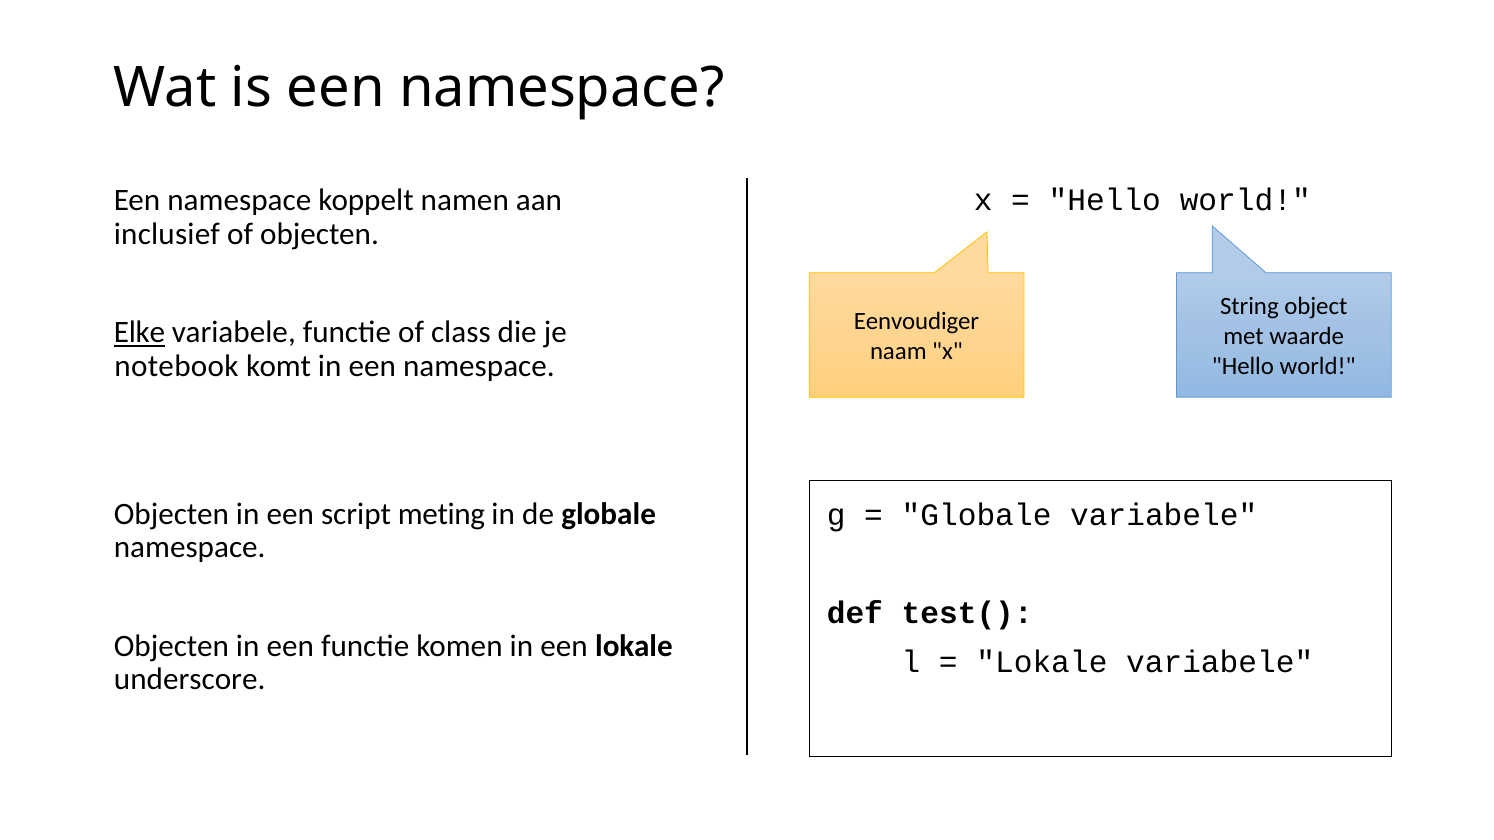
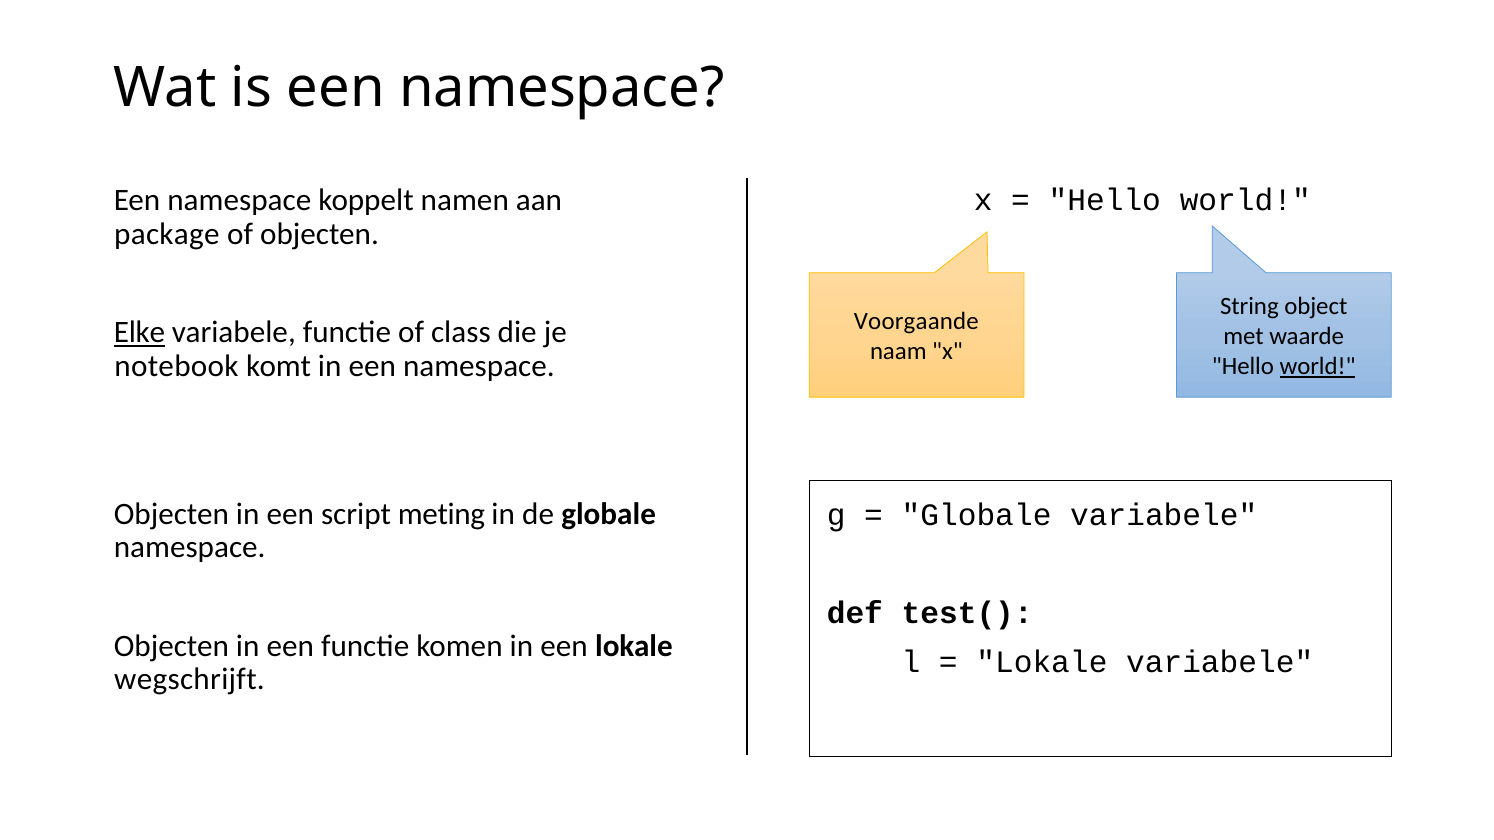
inclusief: inclusief -> package (167, 234)
Eenvoudiger: Eenvoudiger -> Voorgaande (916, 322)
world underline: none -> present (1318, 367)
underscore: underscore -> wegschrijft (190, 680)
